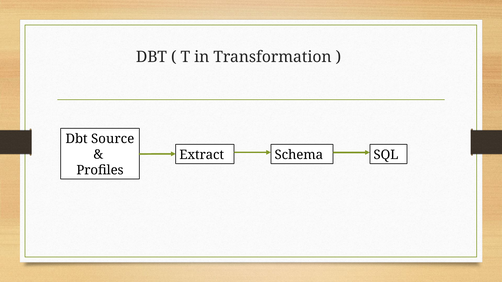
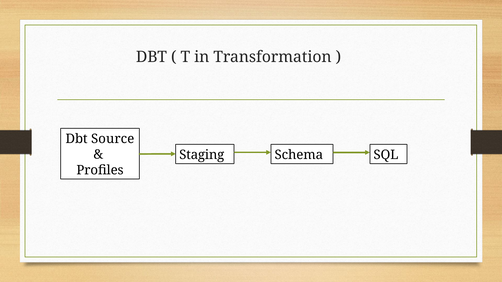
Extract: Extract -> Staging (202, 155)
